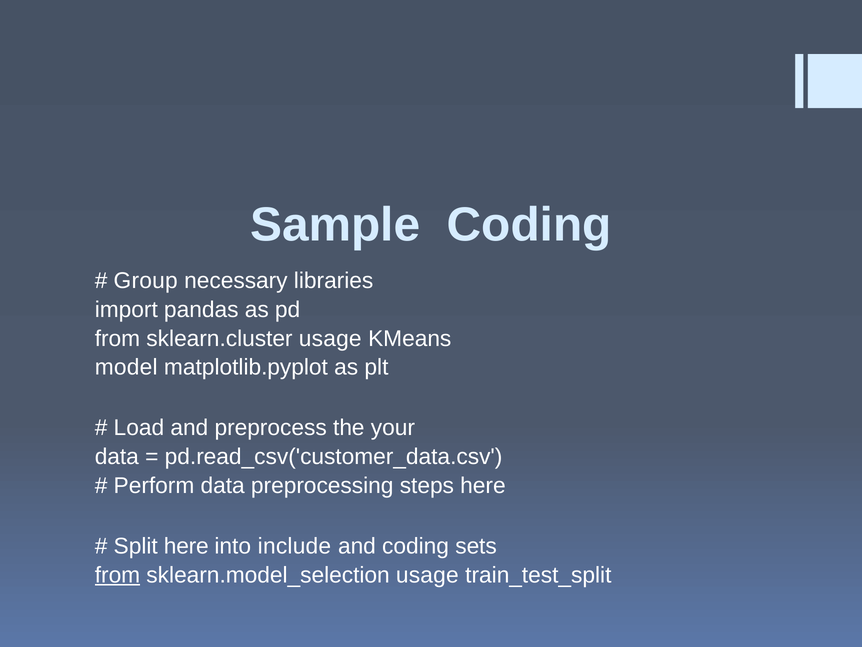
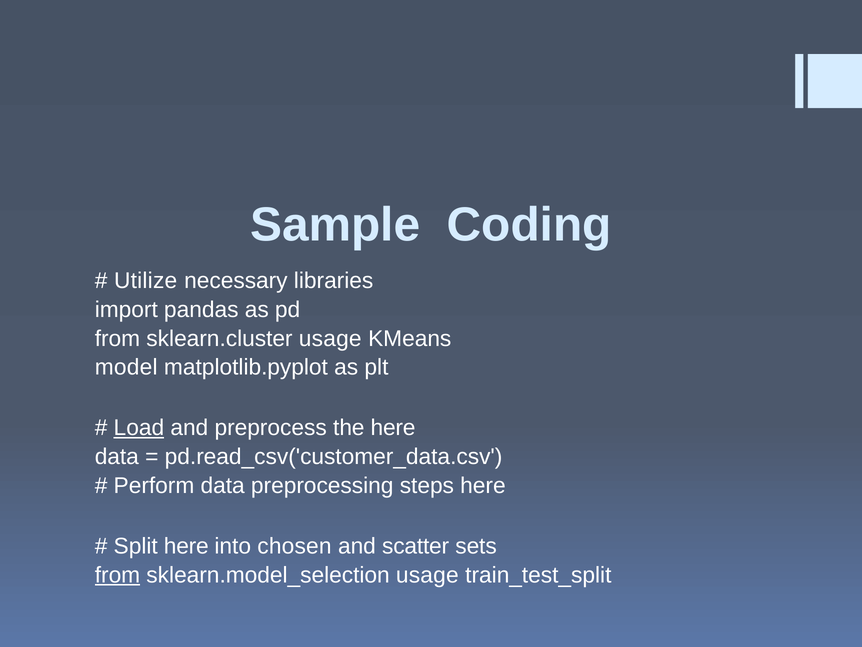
Group: Group -> Utilize (146, 281)
Load underline: none -> present (139, 428)
the your: your -> here (393, 428)
include: include -> chosen (294, 546)
and coding: coding -> scatter (416, 546)
